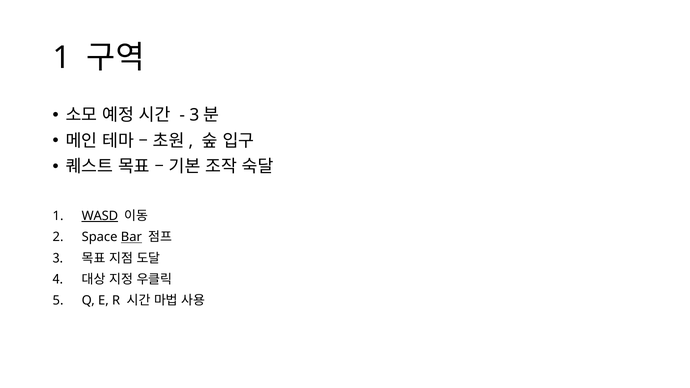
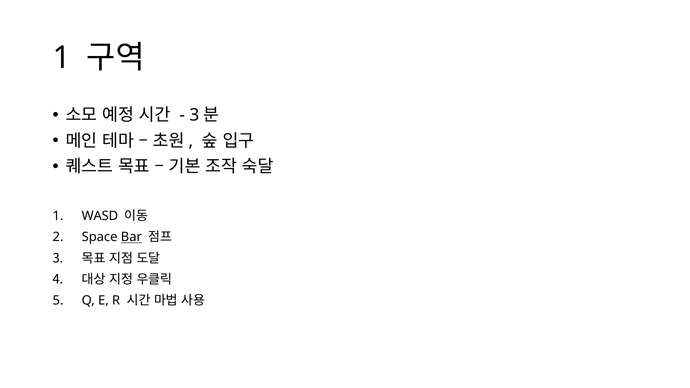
WASD underline: present -> none (100, 216)
